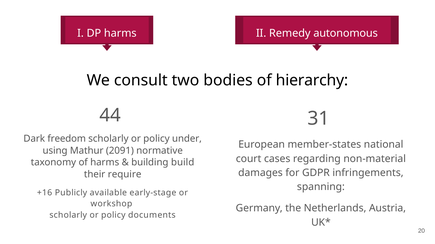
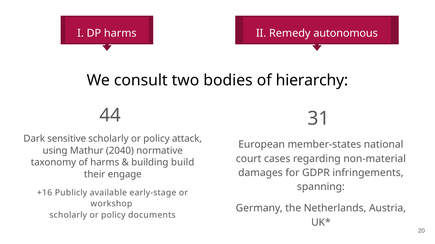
freedom: freedom -> sensitive (67, 139)
under: under -> attack (187, 139)
2091: 2091 -> 2040 (120, 151)
require: require -> engage (125, 175)
